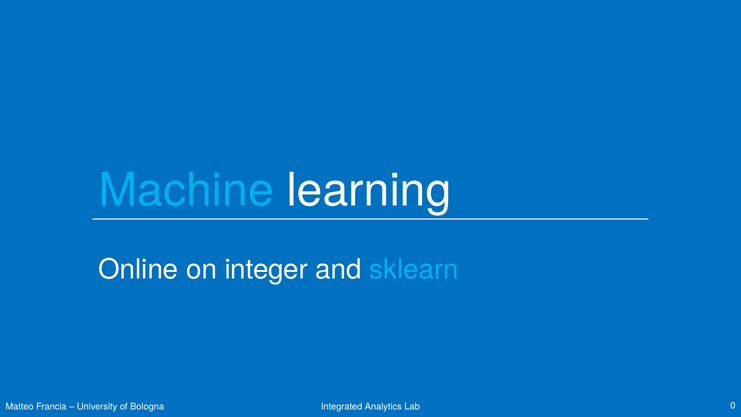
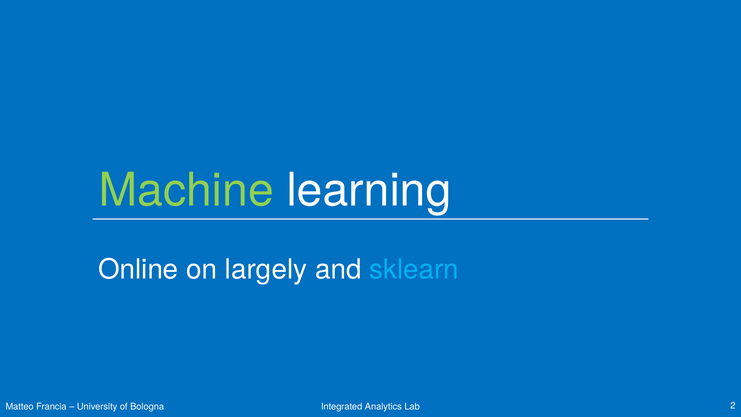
Machine colour: light blue -> light green (186, 191)
integer: integer -> largely (266, 270)
0: 0 -> 2 (733, 405)
